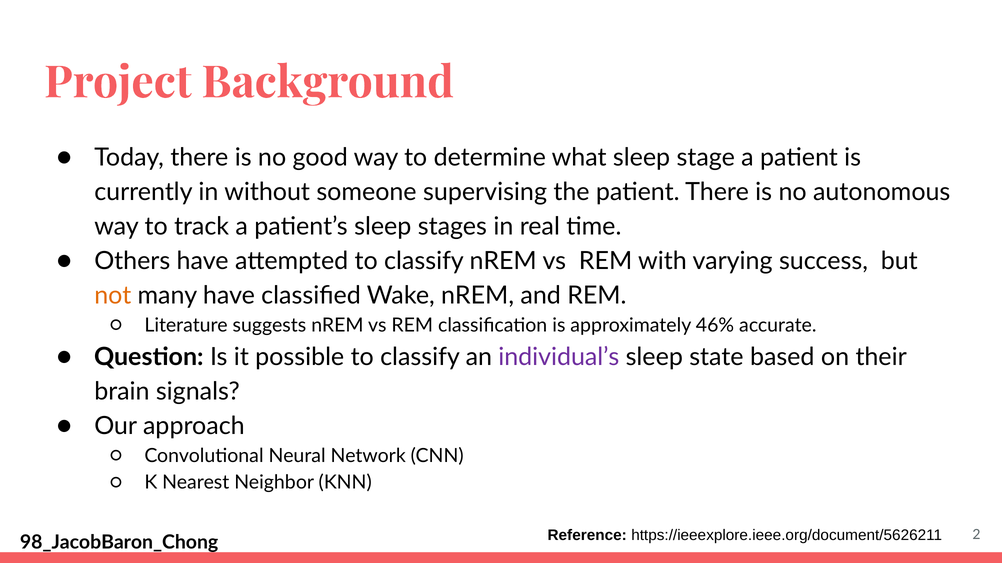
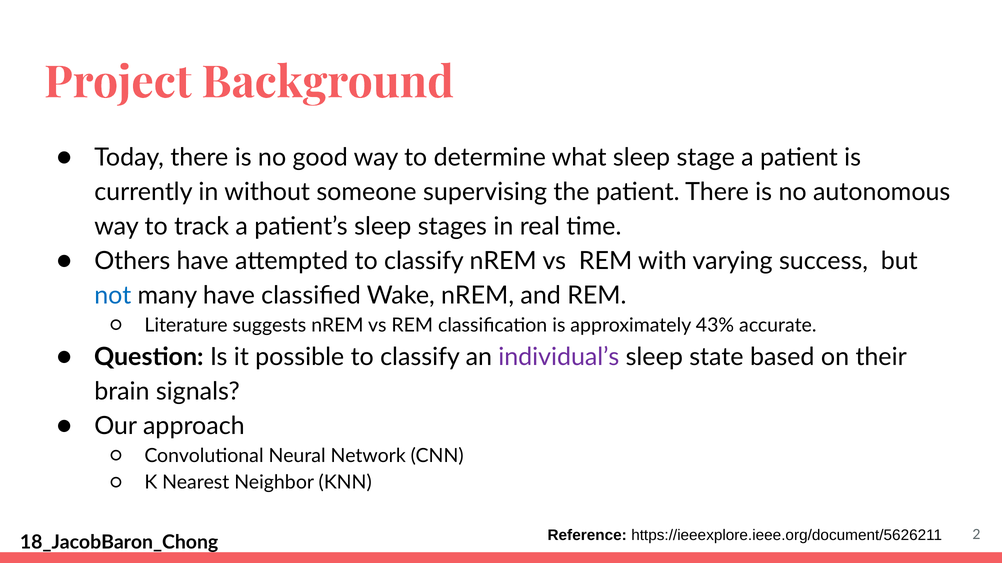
not colour: orange -> blue (113, 296)
46%: 46% -> 43% (715, 326)
98_JacobBaron_Chong: 98_JacobBaron_Chong -> 18_JacobBaron_Chong (119, 543)
